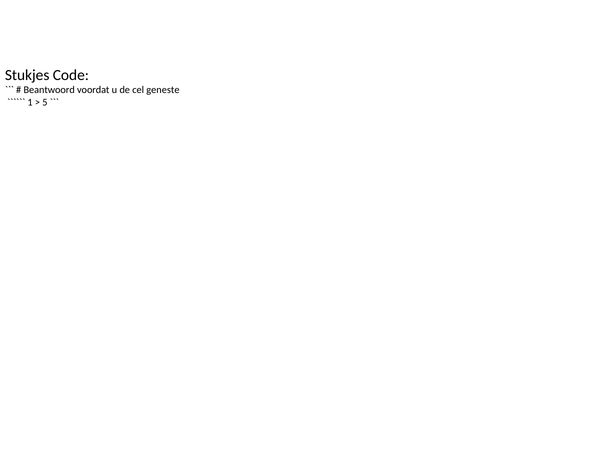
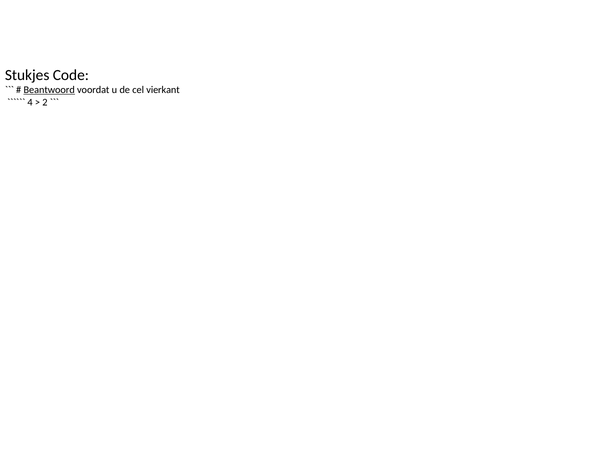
Beantwoord underline: none -> present (49, 90)
geneste: geneste -> vierkant (163, 90)
1: 1 -> 4 (30, 102)
5: 5 -> 2 (45, 102)
